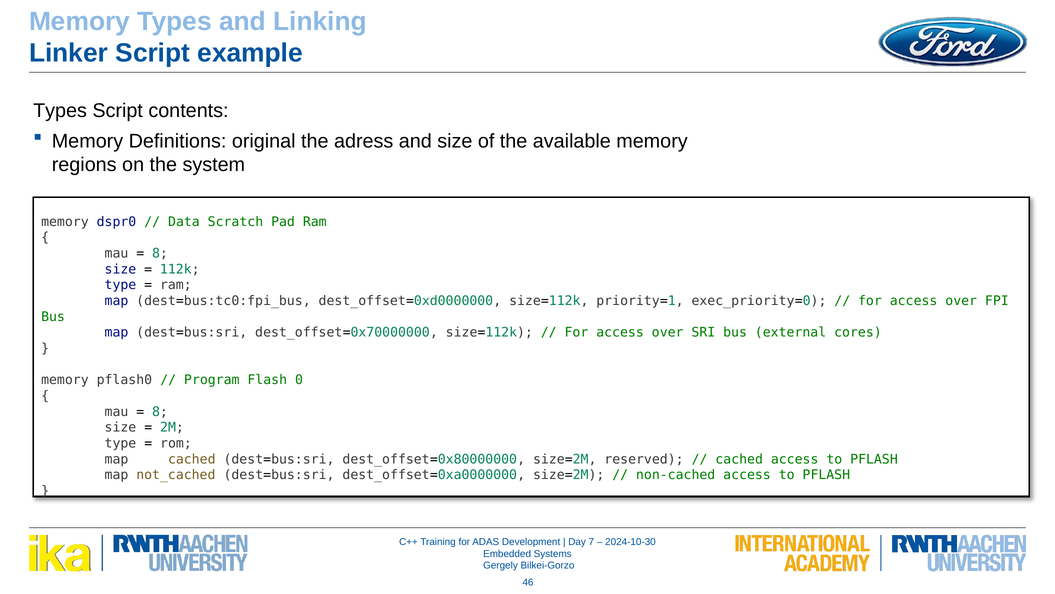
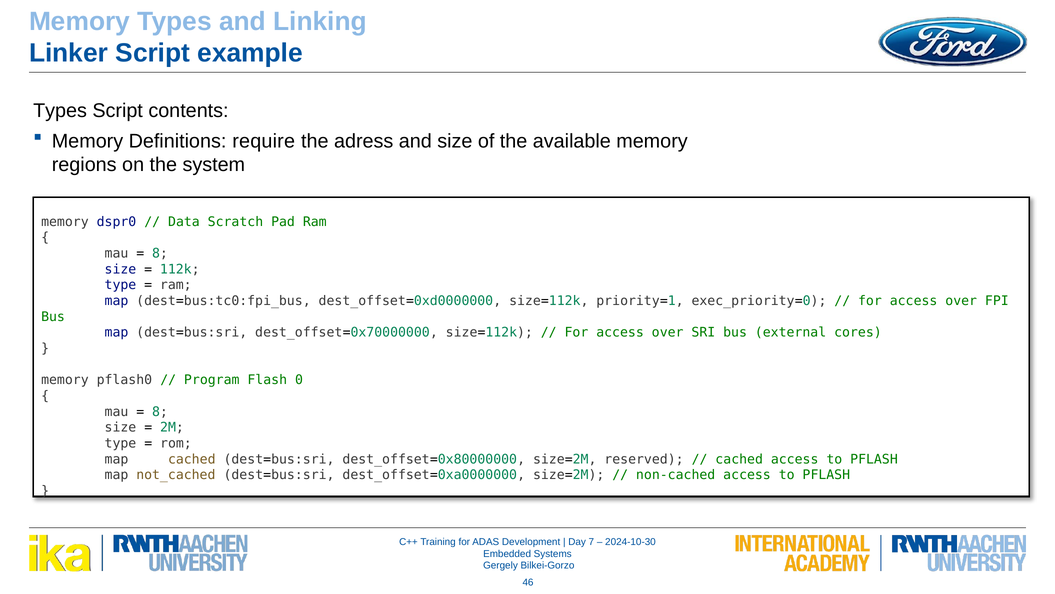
original: original -> require (264, 141)
